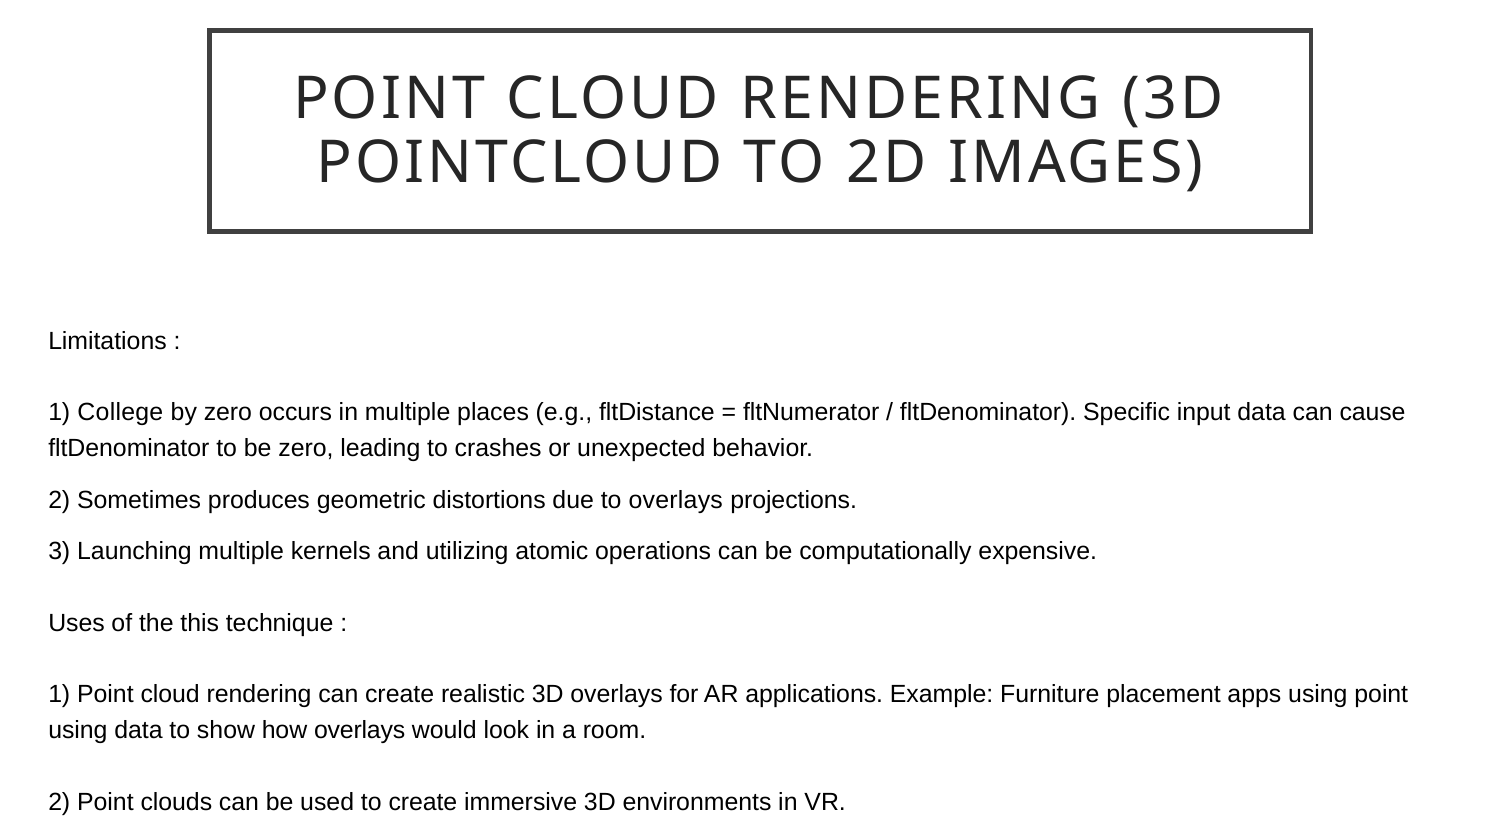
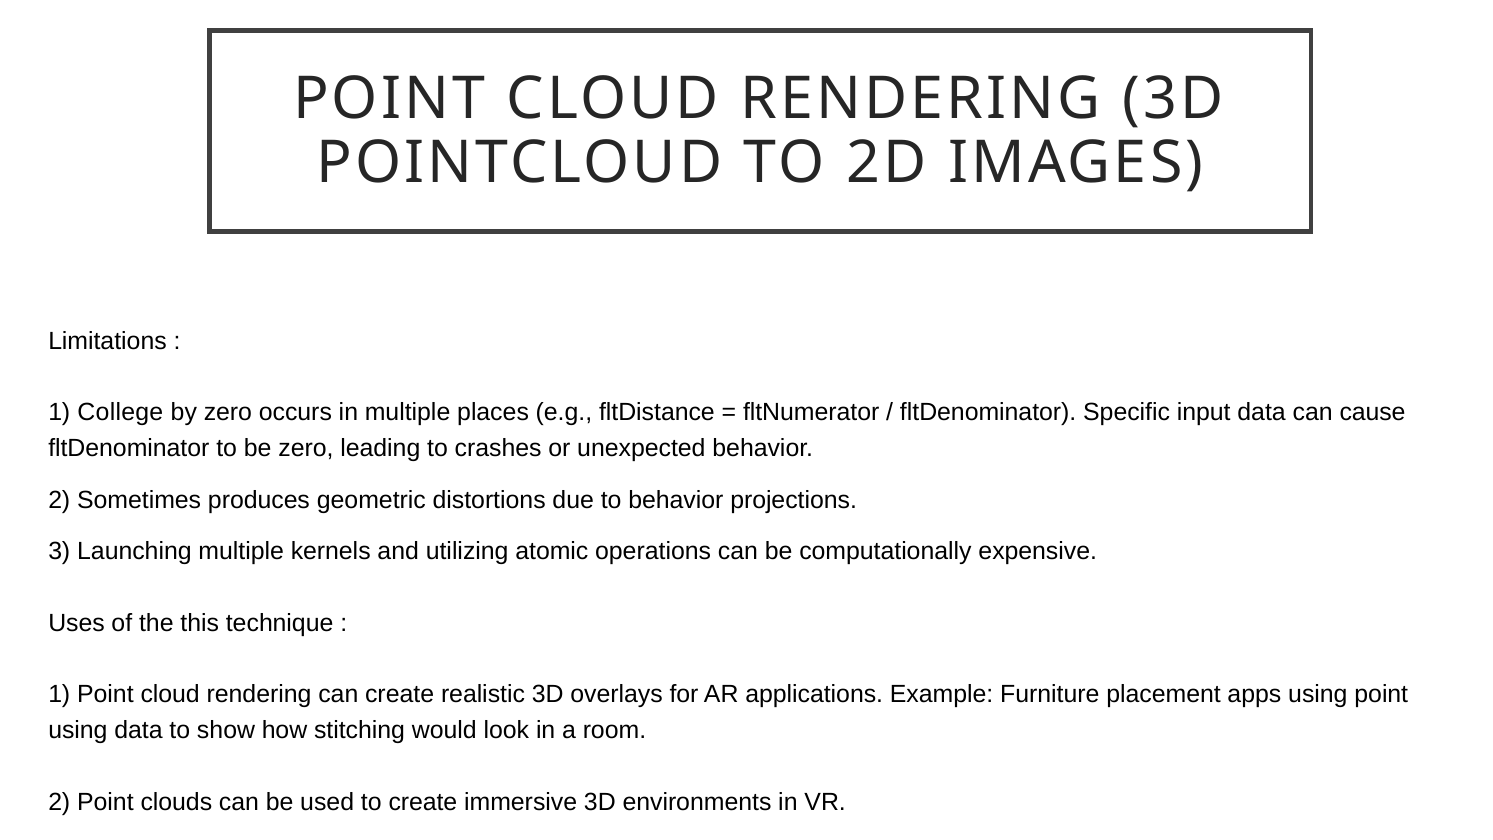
to overlays: overlays -> behavior (676, 500)
how overlays: overlays -> stitching (360, 730)
